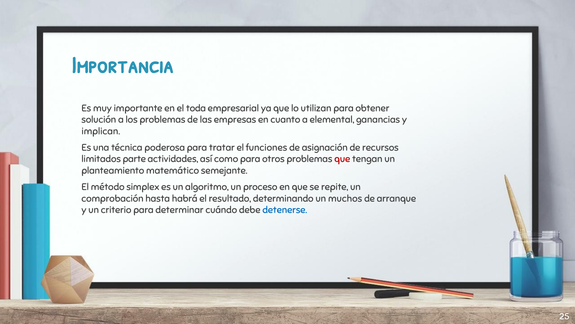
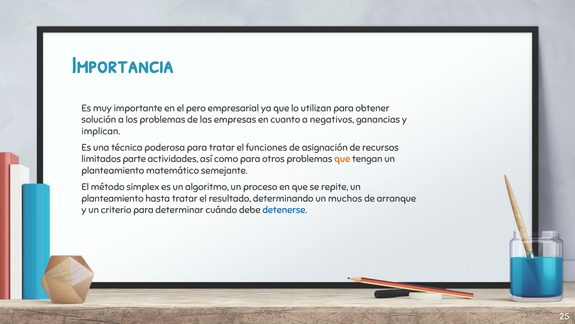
toda: toda -> pero (196, 108)
elemental: elemental -> negativos (332, 120)
que colour: red -> orange (342, 159)
comprobación: comprobación -> planteamiento (113, 198)
hasta habrá: habrá -> tratar (185, 198)
